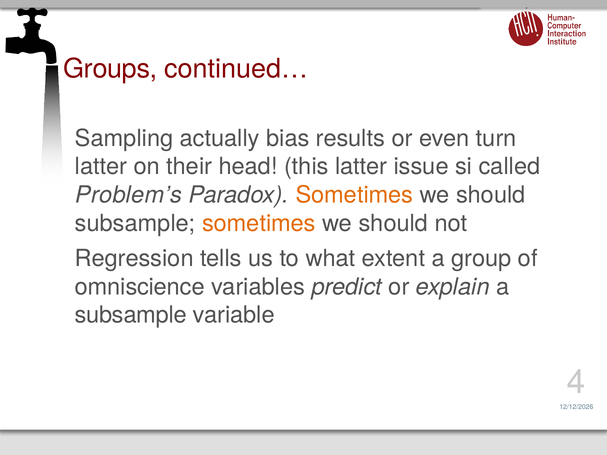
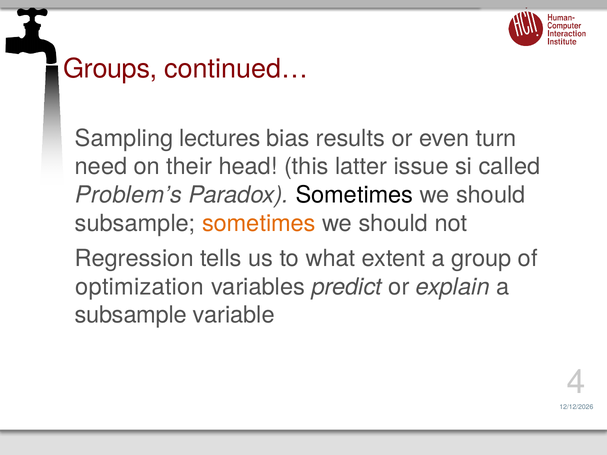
actually: actually -> lectures (220, 138)
latter: latter -> need (101, 167)
Sometimes colour: orange -> black (354, 195)
omniscience: omniscience -> optimization (140, 287)
